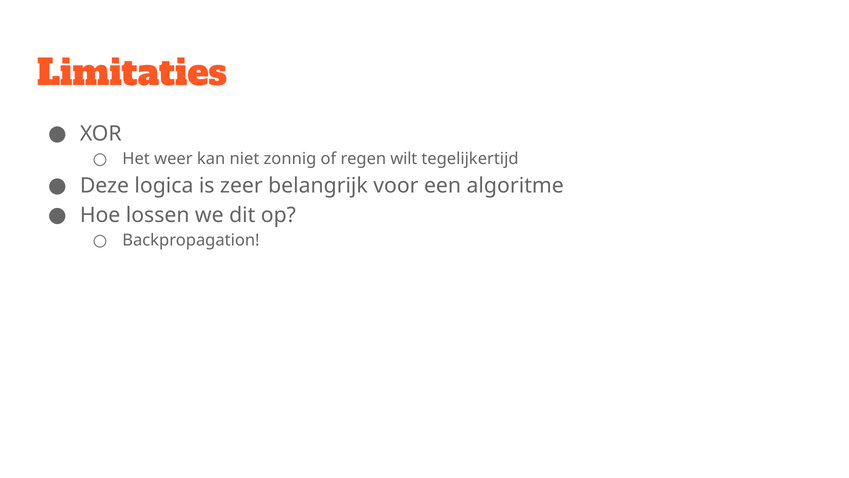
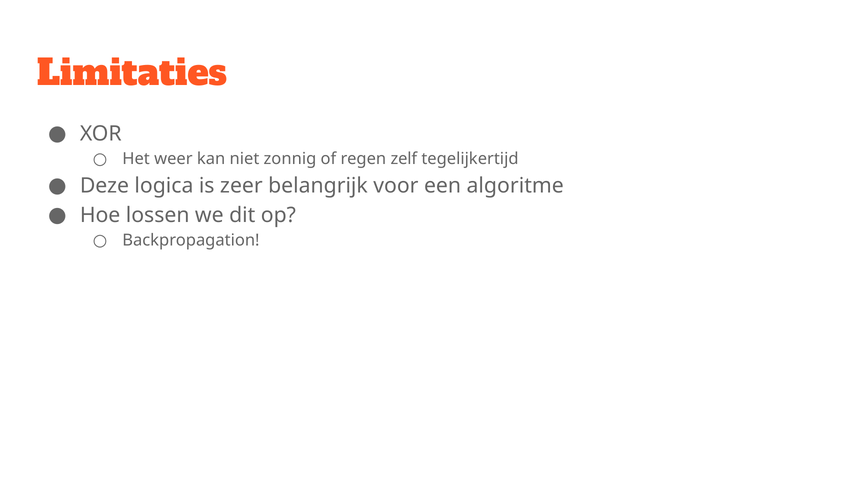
wilt: wilt -> zelf (404, 159)
